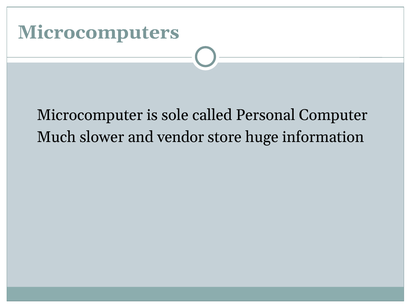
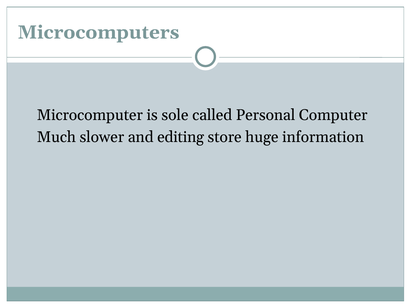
vendor: vendor -> editing (181, 137)
